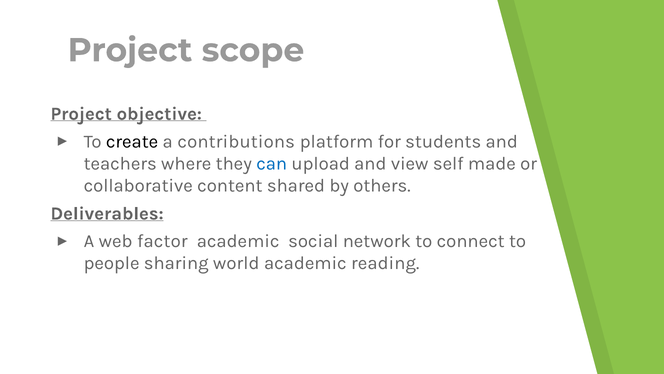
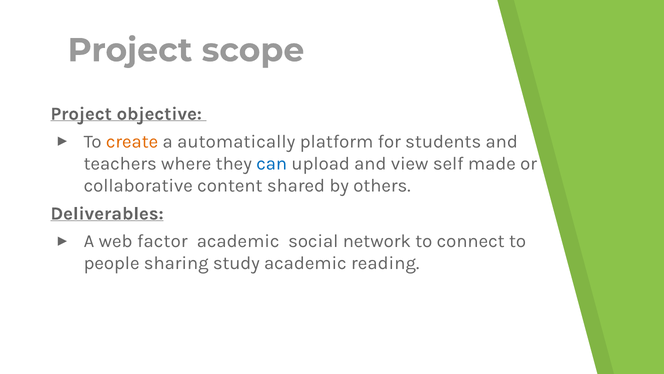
create colour: black -> orange (132, 141)
contributions: contributions -> automatically (236, 141)
world: world -> study (236, 263)
